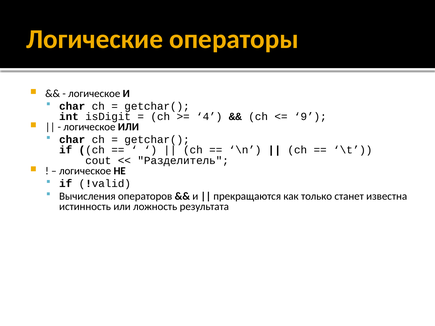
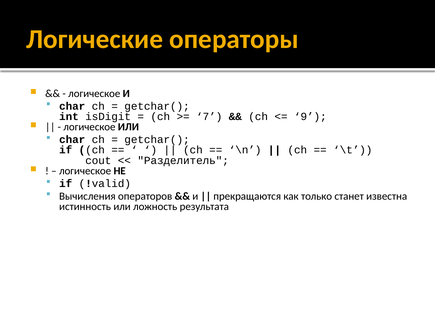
4: 4 -> 7 (209, 117)
